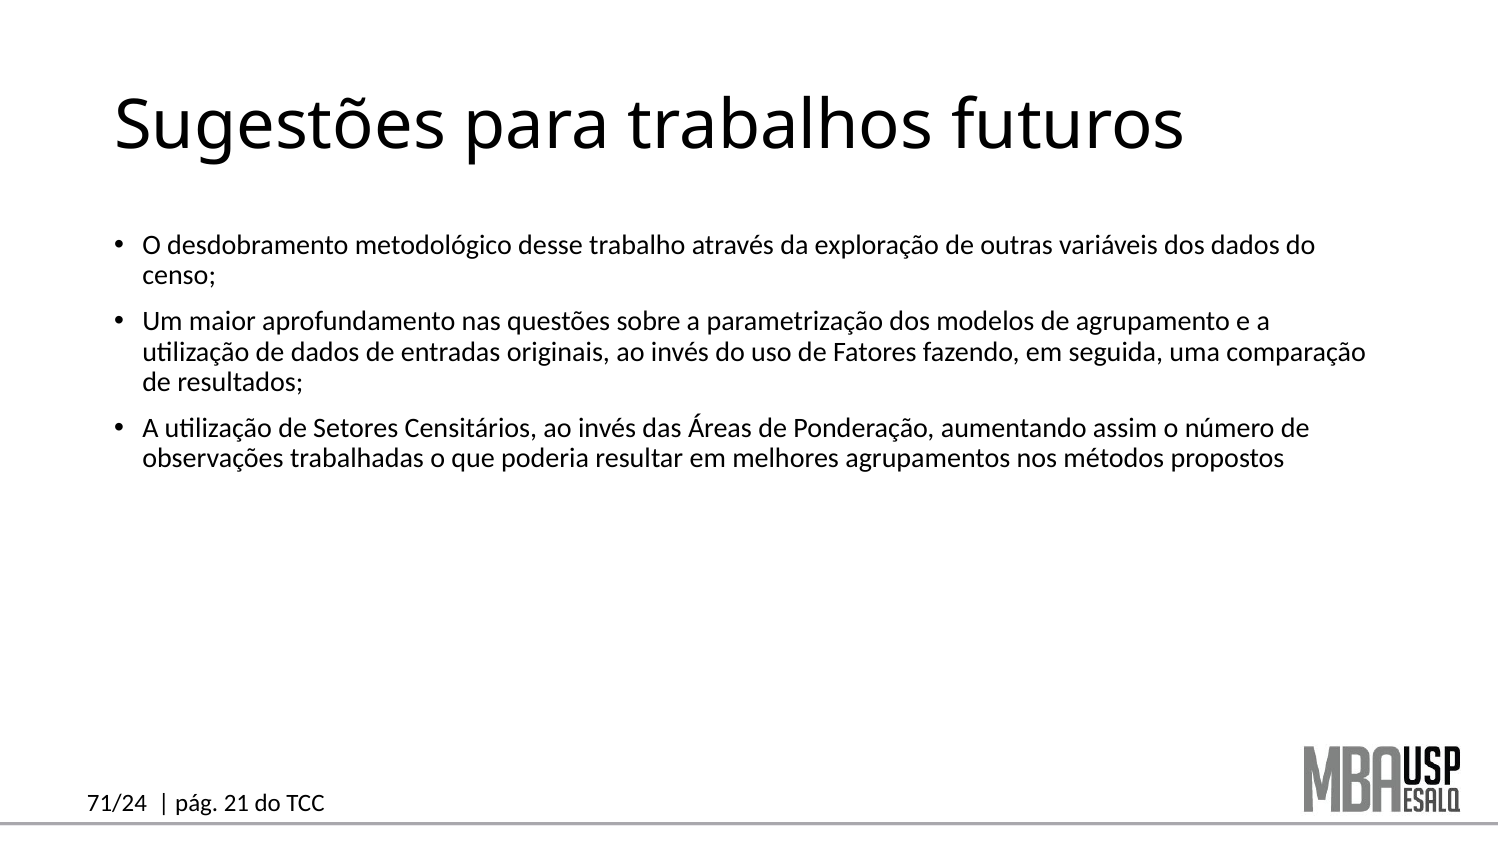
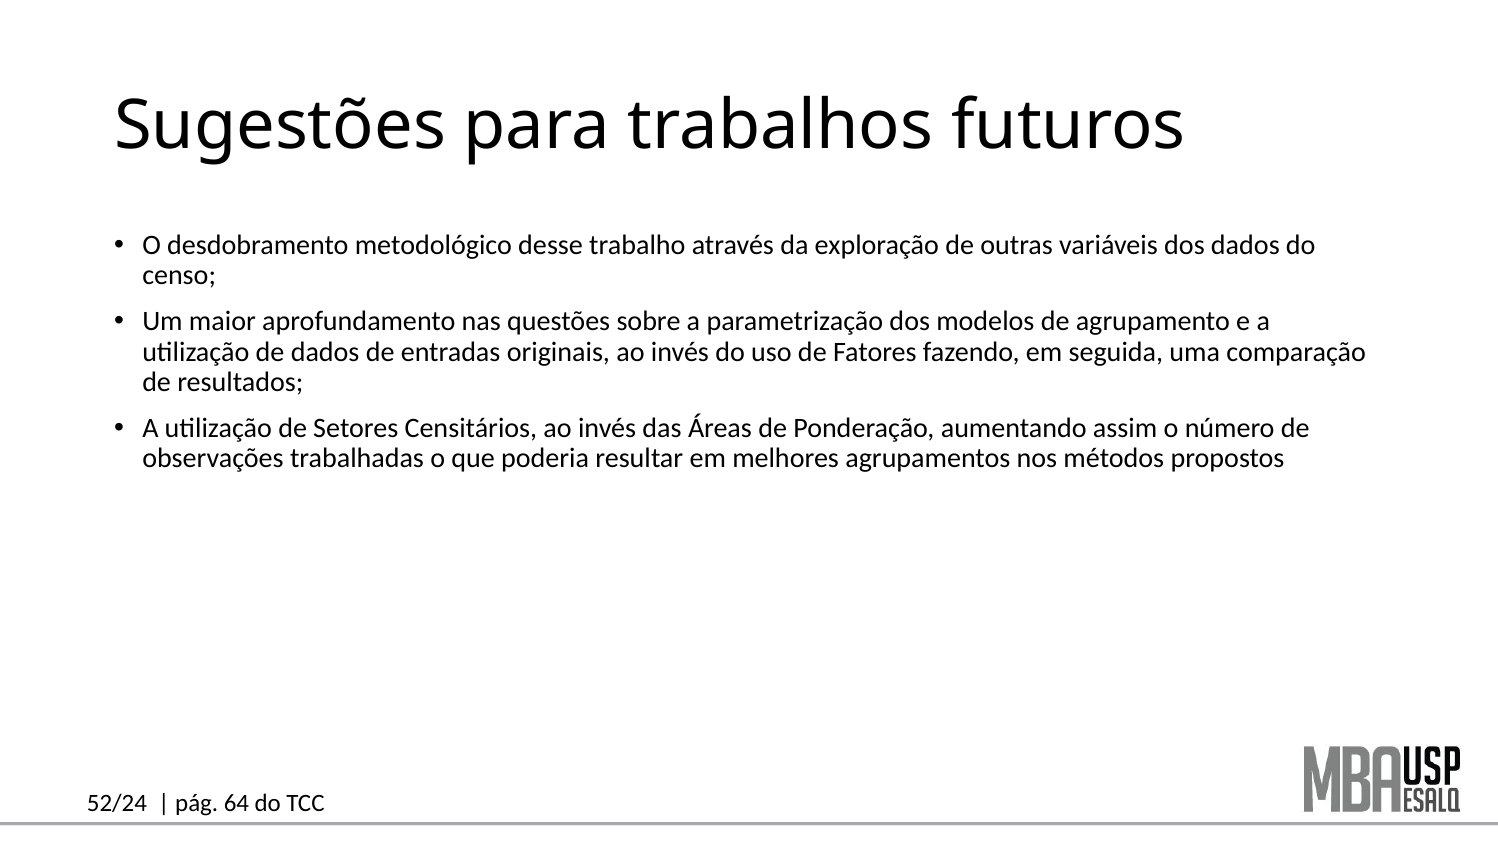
71/24: 71/24 -> 52/24 (117, 803)
21: 21 -> 64 (236, 803)
